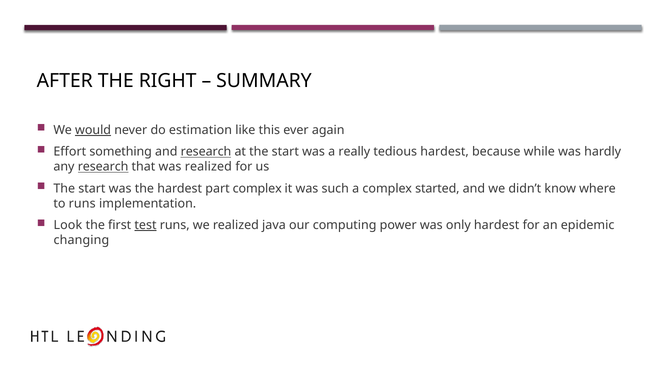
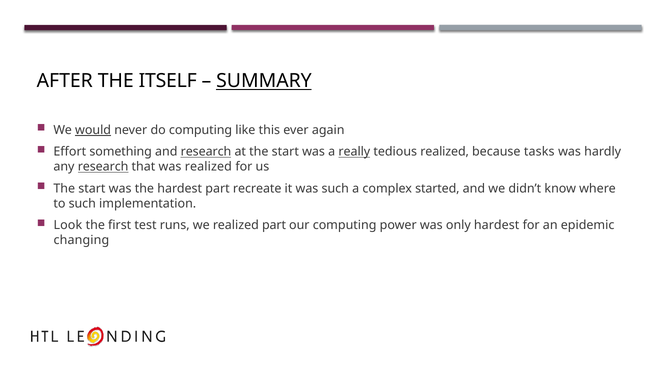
RIGHT: RIGHT -> ITSELF (168, 81)
SUMMARY underline: none -> present (264, 81)
do estimation: estimation -> computing (201, 130)
really underline: none -> present (354, 152)
tedious hardest: hardest -> realized (445, 152)
while: while -> tasks (539, 152)
part complex: complex -> recreate (257, 188)
to runs: runs -> such (82, 203)
test underline: present -> none (145, 225)
realized java: java -> part (274, 225)
